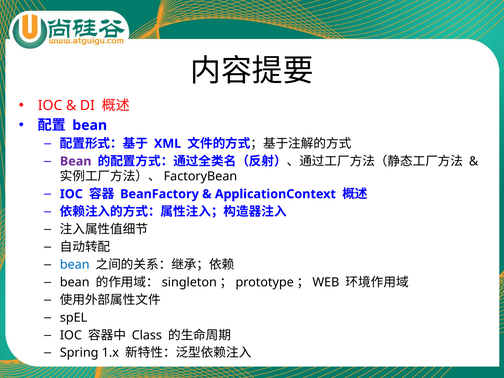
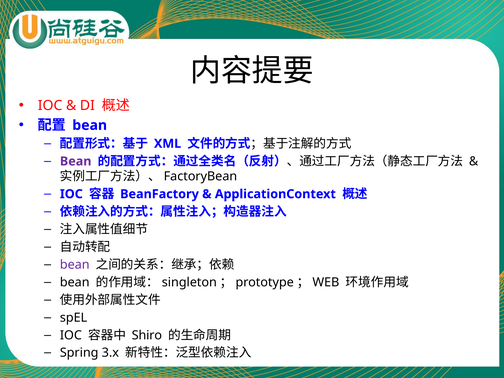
bean colour: blue -> purple (75, 265)
Class: Class -> Shiro (147, 335)
1.x: 1.x -> 3.x (110, 353)
